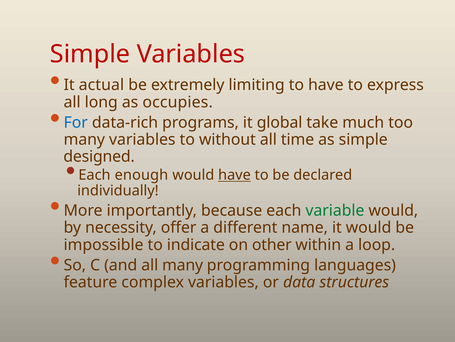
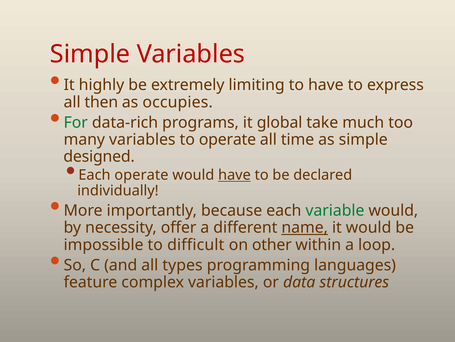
actual: actual -> highly (101, 85)
long: long -> then (101, 102)
For colour: blue -> green (76, 122)
to without: without -> operate (227, 139)
Each enough: enough -> operate (141, 175)
name underline: none -> present (305, 227)
indicate: indicate -> difficult (196, 244)
all many: many -> types (183, 265)
